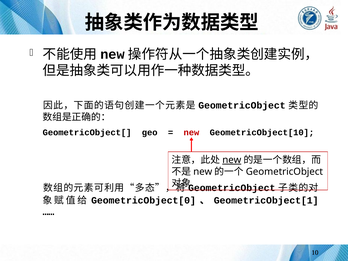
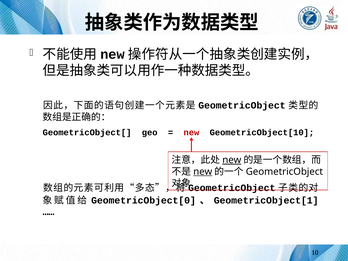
new underline: none -> present (203, 172)
